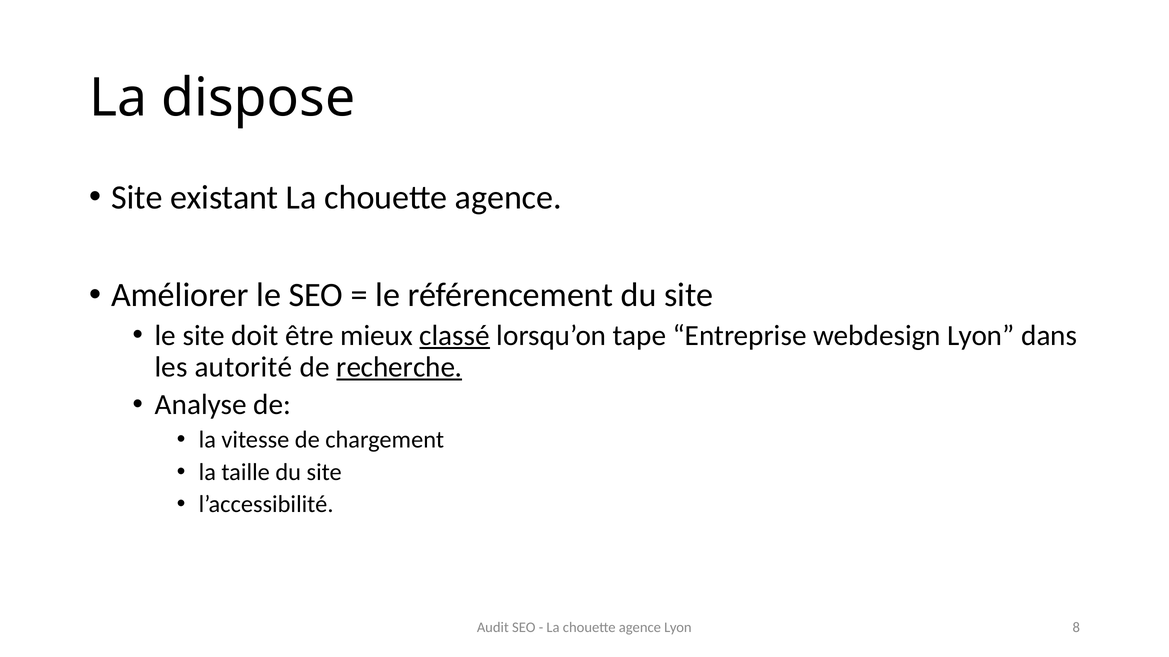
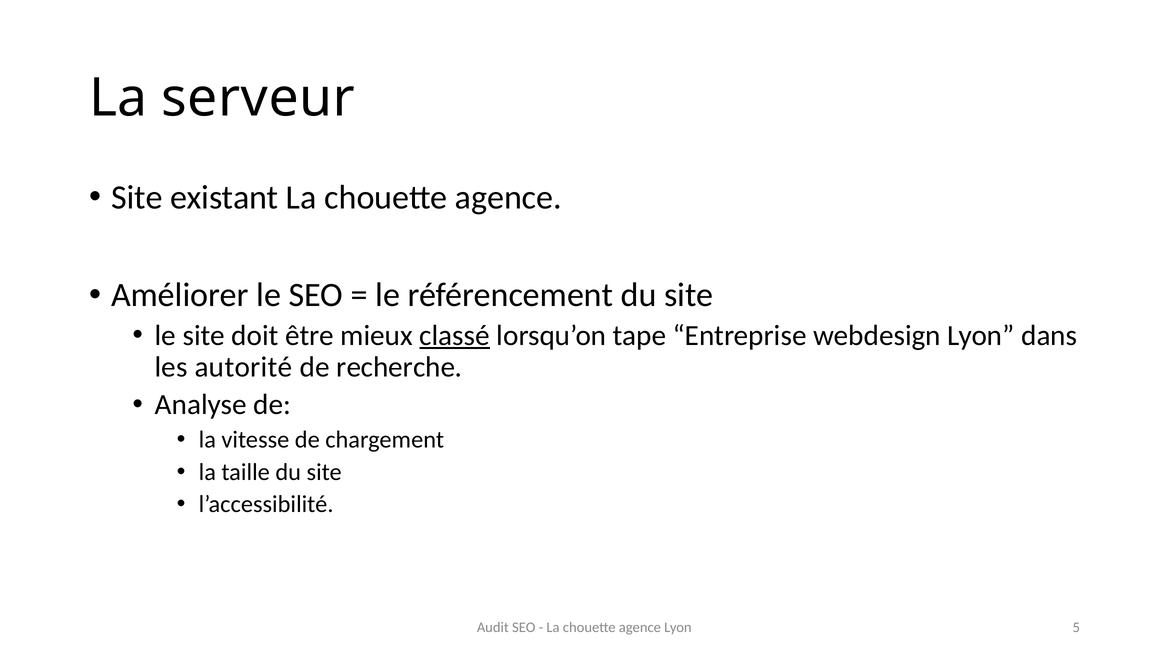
dispose: dispose -> serveur (258, 98)
recherche underline: present -> none (399, 367)
8: 8 -> 5 (1076, 628)
